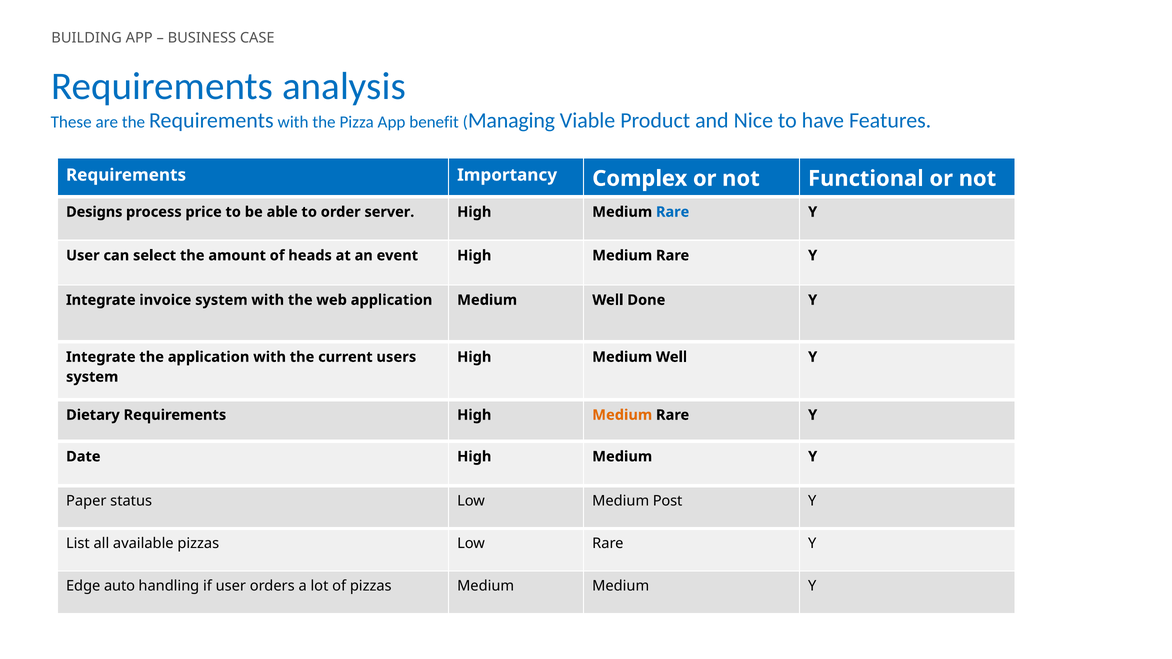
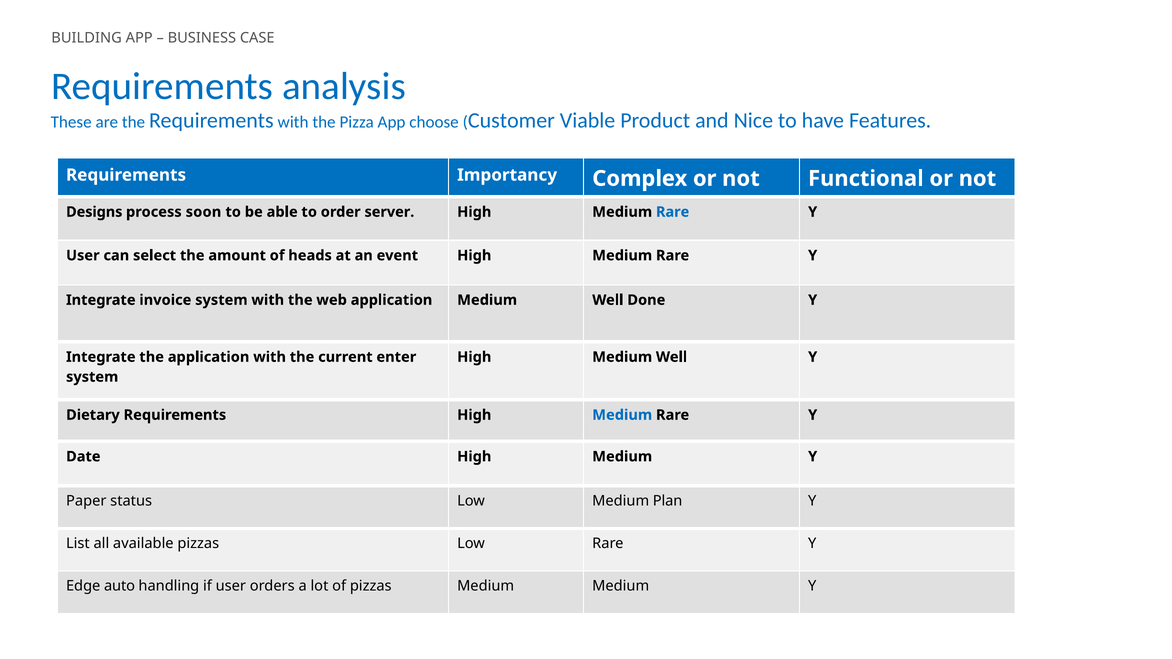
benefit: benefit -> choose (434, 122)
Managing: Managing -> Customer (511, 121)
price: price -> soon (203, 212)
users: users -> enter (396, 357)
Medium colour: orange -> blue (622, 415)
Post: Post -> Plan (668, 501)
